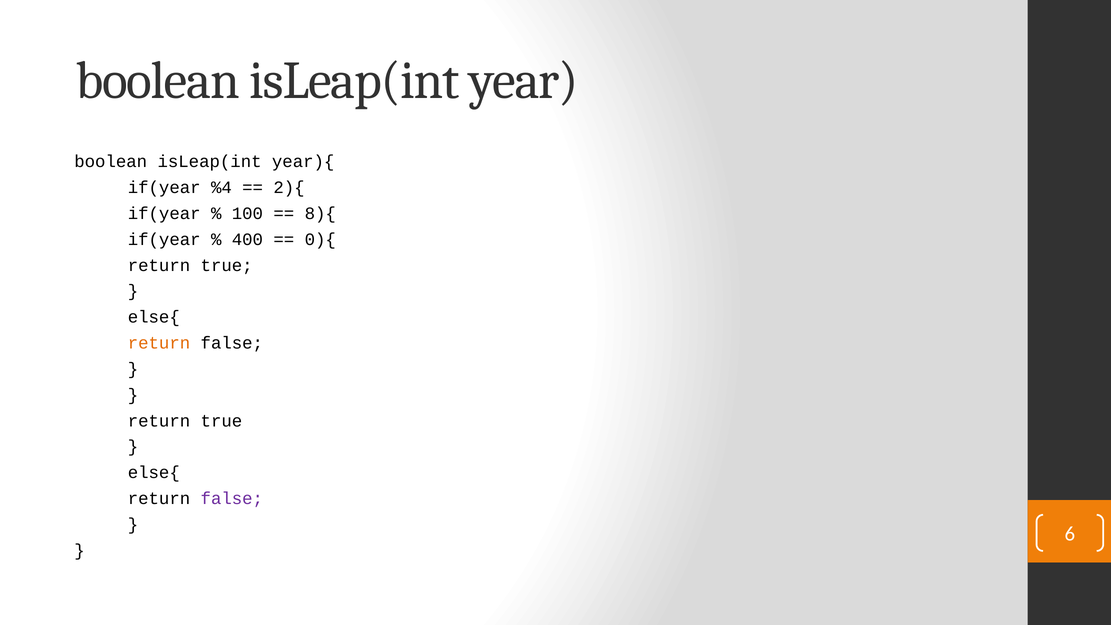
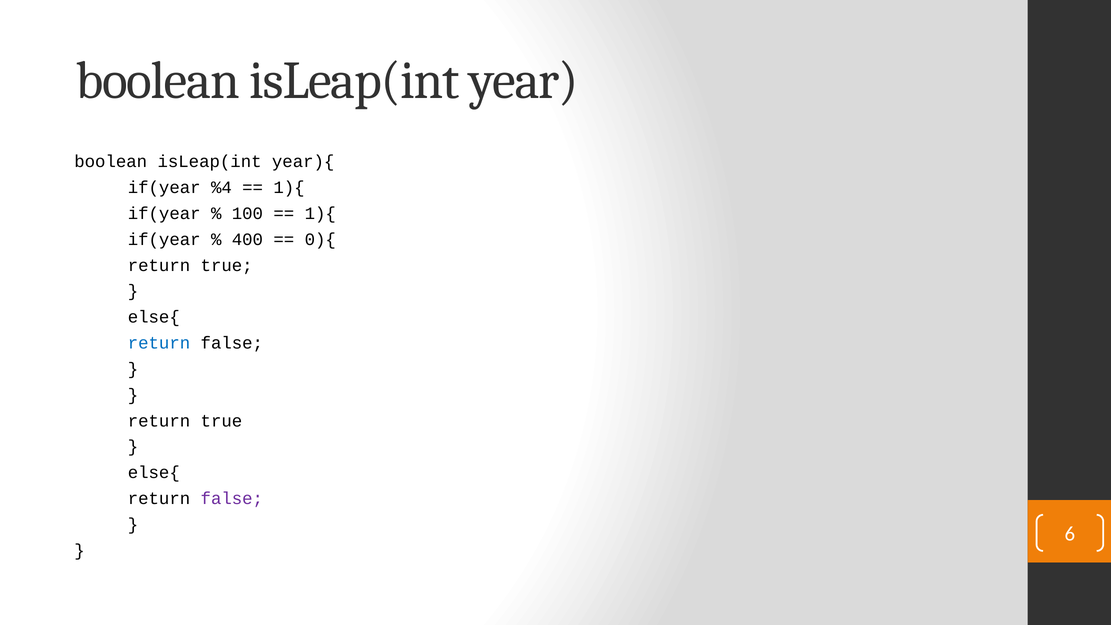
2){: 2){ -> 1){ (289, 188)
8){: 8){ -> 1){ (320, 213)
return colour: orange -> blue (159, 343)
